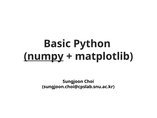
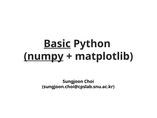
Basic underline: none -> present (57, 44)
